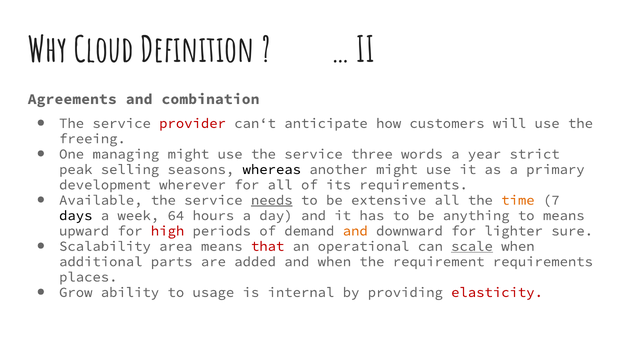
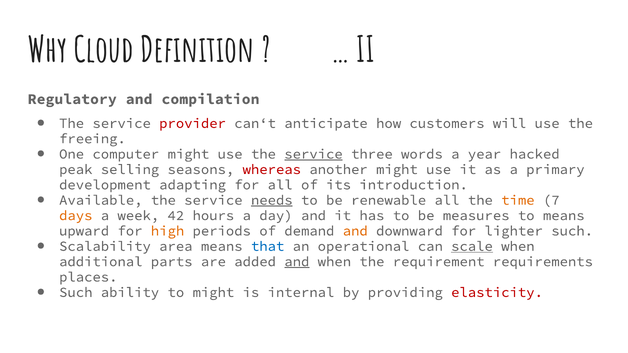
Agreements: Agreements -> Regulatory (72, 99)
combination: combination -> compilation (210, 99)
managing: managing -> computer (126, 154)
service underline: none -> present (314, 154)
strict: strict -> hacked (535, 154)
whereas colour: black -> red (272, 170)
wherever: wherever -> adapting (193, 185)
its requirements: requirements -> introduction (414, 185)
extensive: extensive -> renewable (389, 200)
days colour: black -> orange (76, 216)
64: 64 -> 42 (176, 216)
anything: anything -> measures (476, 216)
high colour: red -> orange (168, 231)
lighter sure: sure -> such (572, 231)
that colour: red -> blue (268, 246)
and underline: none -> present (297, 262)
Grow: Grow -> Such (76, 293)
to usage: usage -> might (213, 293)
